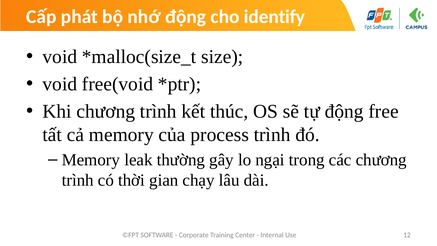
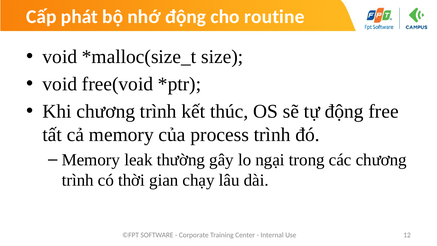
identify: identify -> routine (274, 17)
